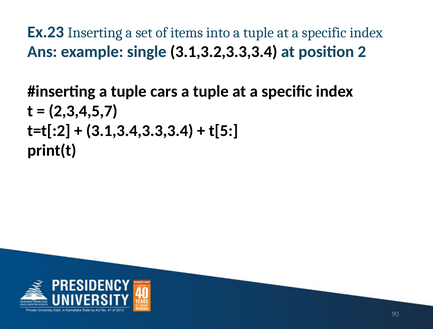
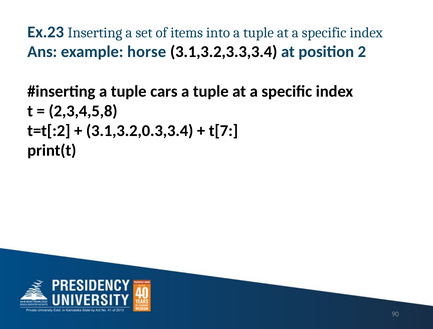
single: single -> horse (147, 52)
2,3,4,5,7: 2,3,4,5,7 -> 2,3,4,5,8 (83, 111)
3.1,3.4,3.3,3.4: 3.1,3.4,3.3,3.4 -> 3.1,3.2,0.3,3.4 (140, 131)
t[5: t[5 -> t[7 (223, 131)
